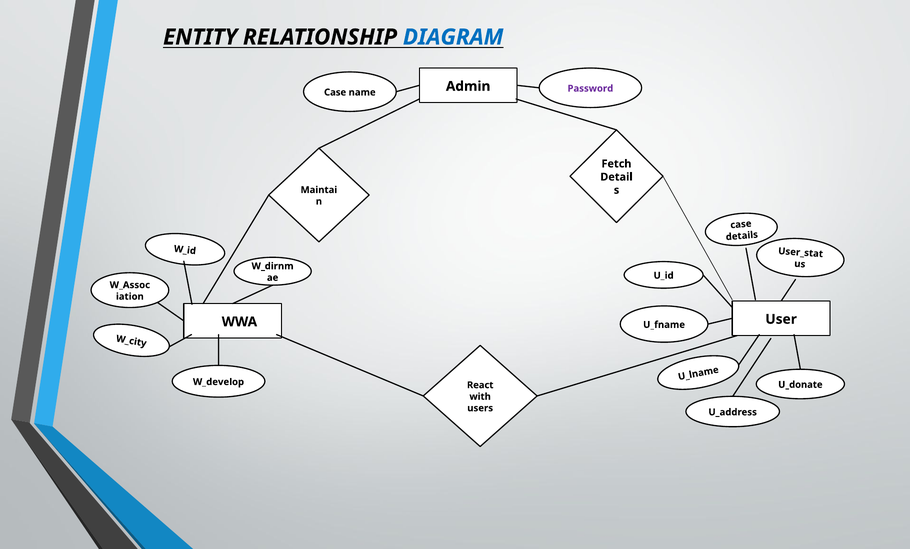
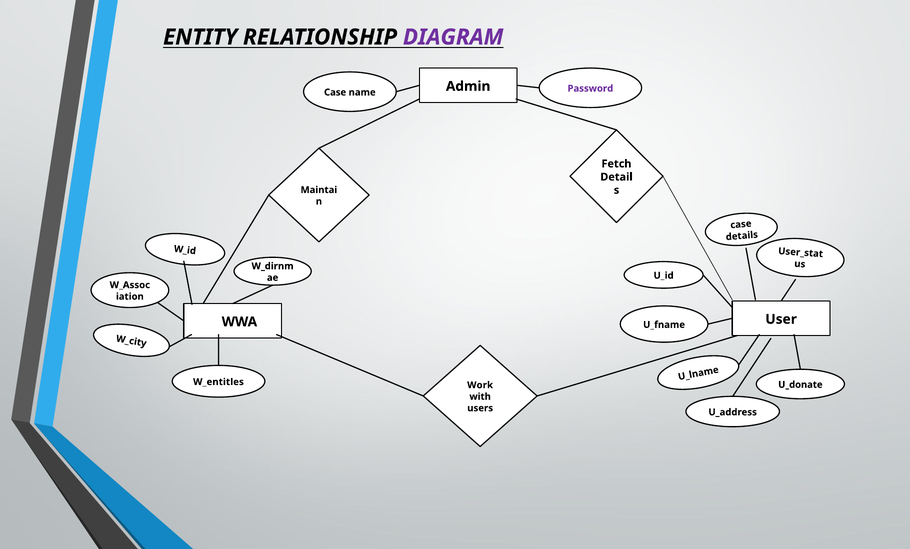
DIAGRAM colour: blue -> purple (453, 37)
W_develop: W_develop -> W_entitles (218, 382)
React: React -> Work (480, 385)
